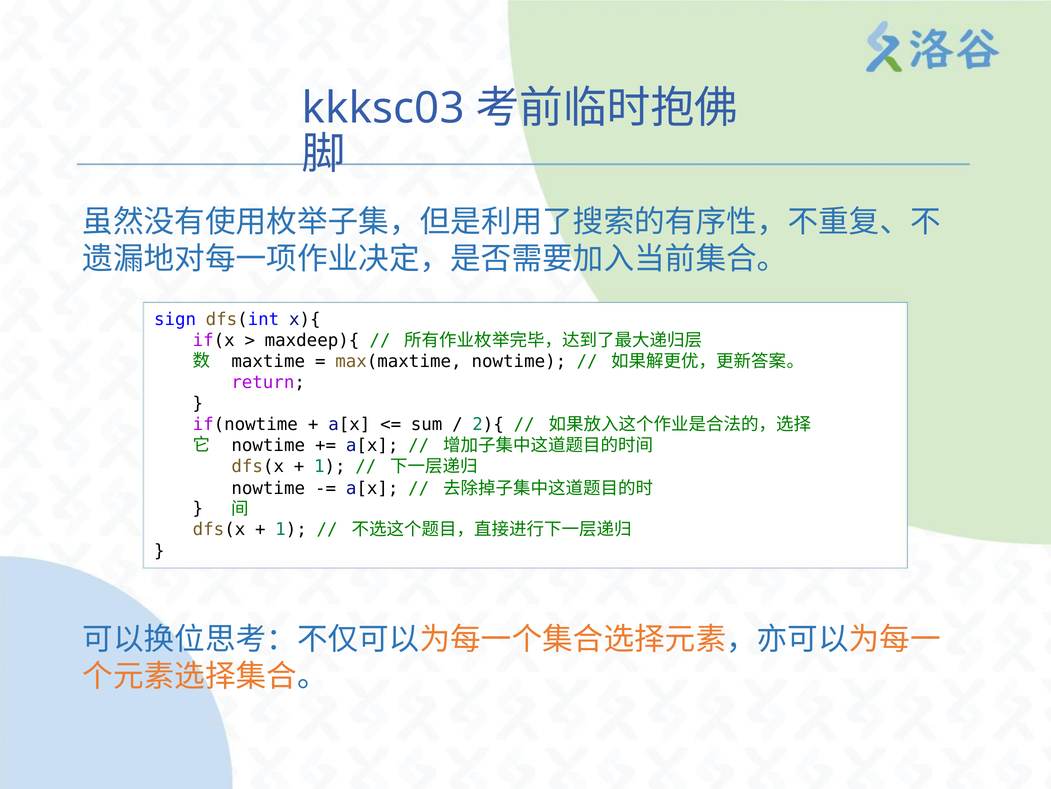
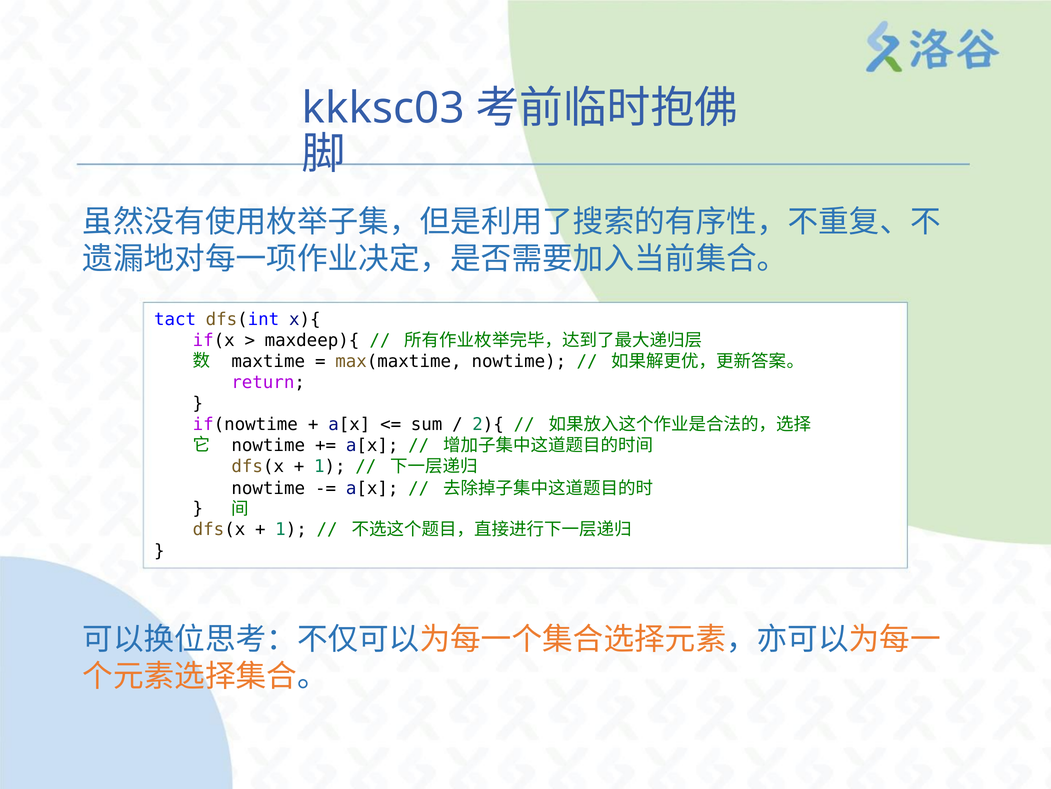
sign: sign -> tact (175, 319)
